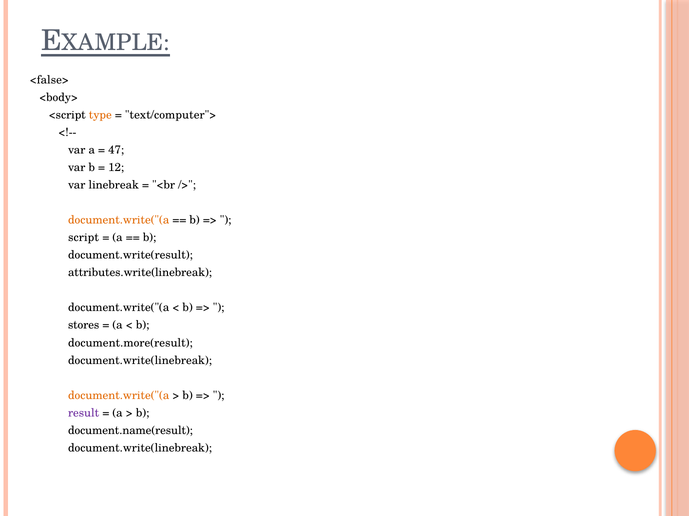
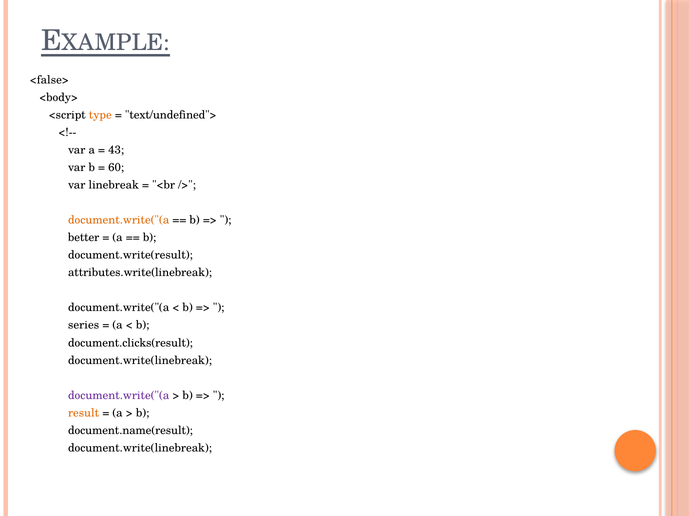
text/computer">: text/computer"> -> text/undefined"> (171, 115)
47: 47 -> 43 (116, 150)
12: 12 -> 60 (116, 168)
script: script -> better (84, 238)
stores: stores -> series (84, 326)
document.more(result: document.more(result -> document.clicks(result (130, 343)
document.write("(a colour: orange -> purple (119, 396)
result colour: purple -> orange (84, 413)
